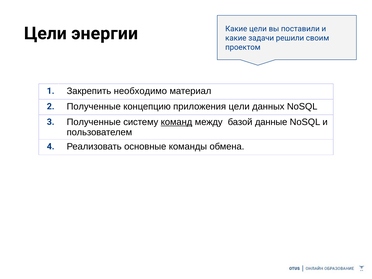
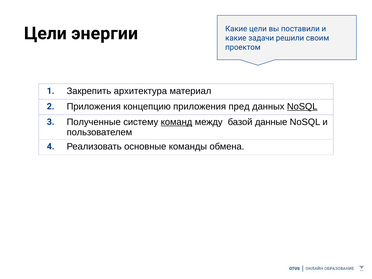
необходимо: необходимо -> архитектура (140, 91)
2 Полученные: Полученные -> Приложения (94, 106)
приложения цели: цели -> пред (239, 106)
NoSQL underline: none -> present (302, 106)
